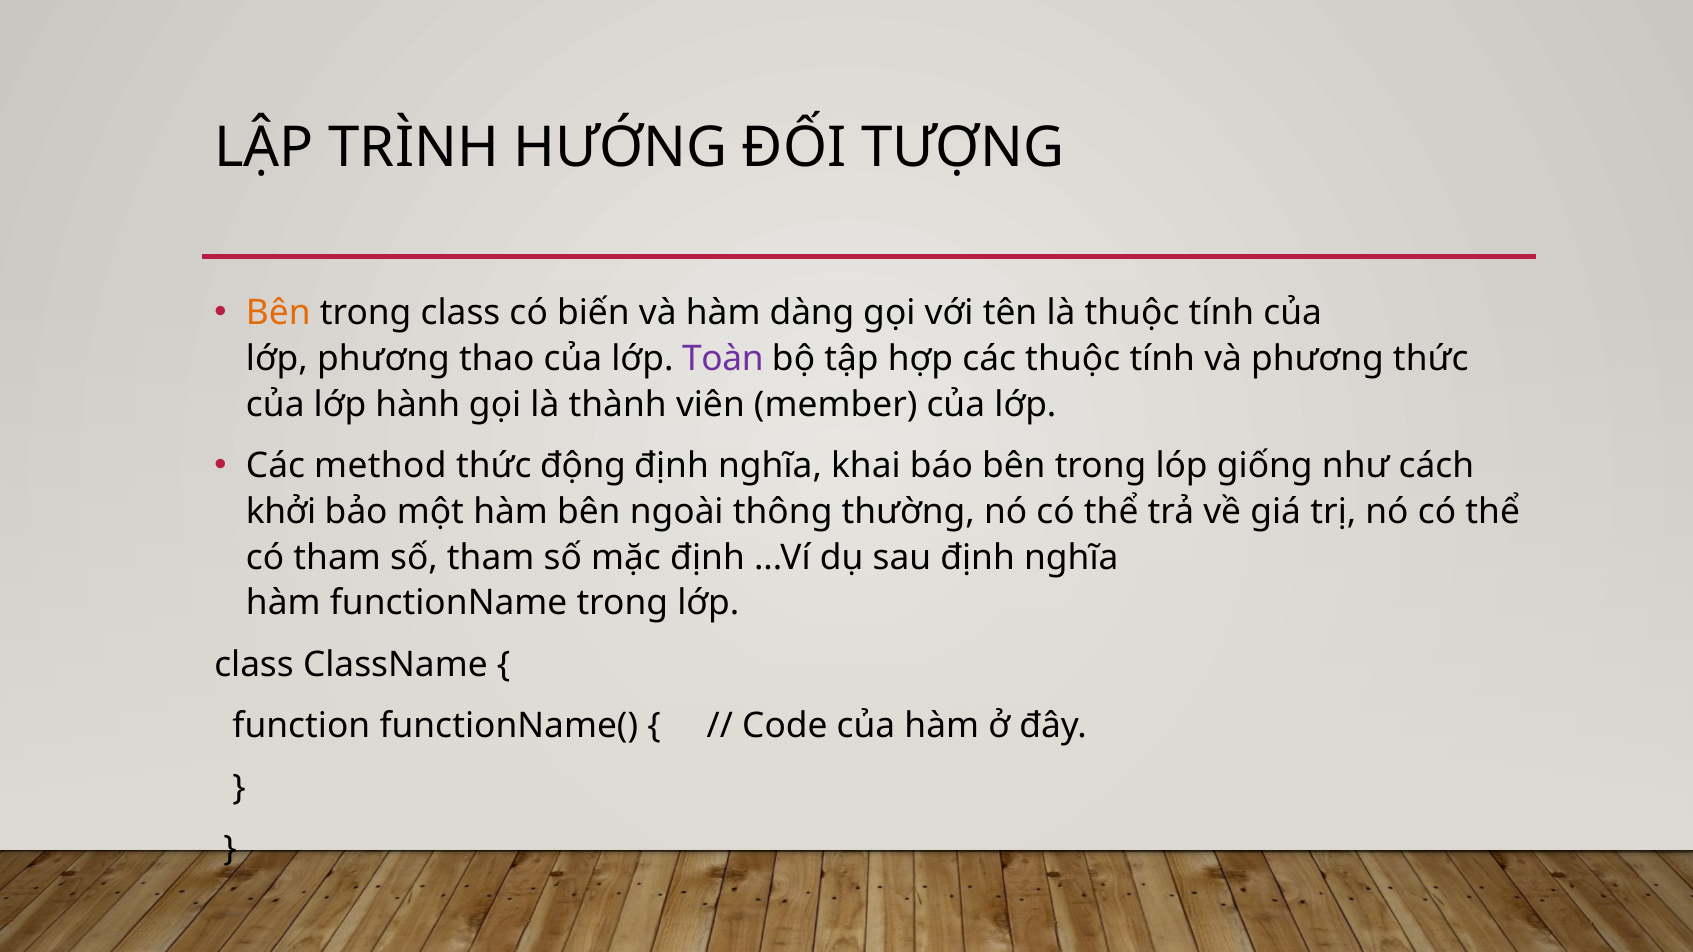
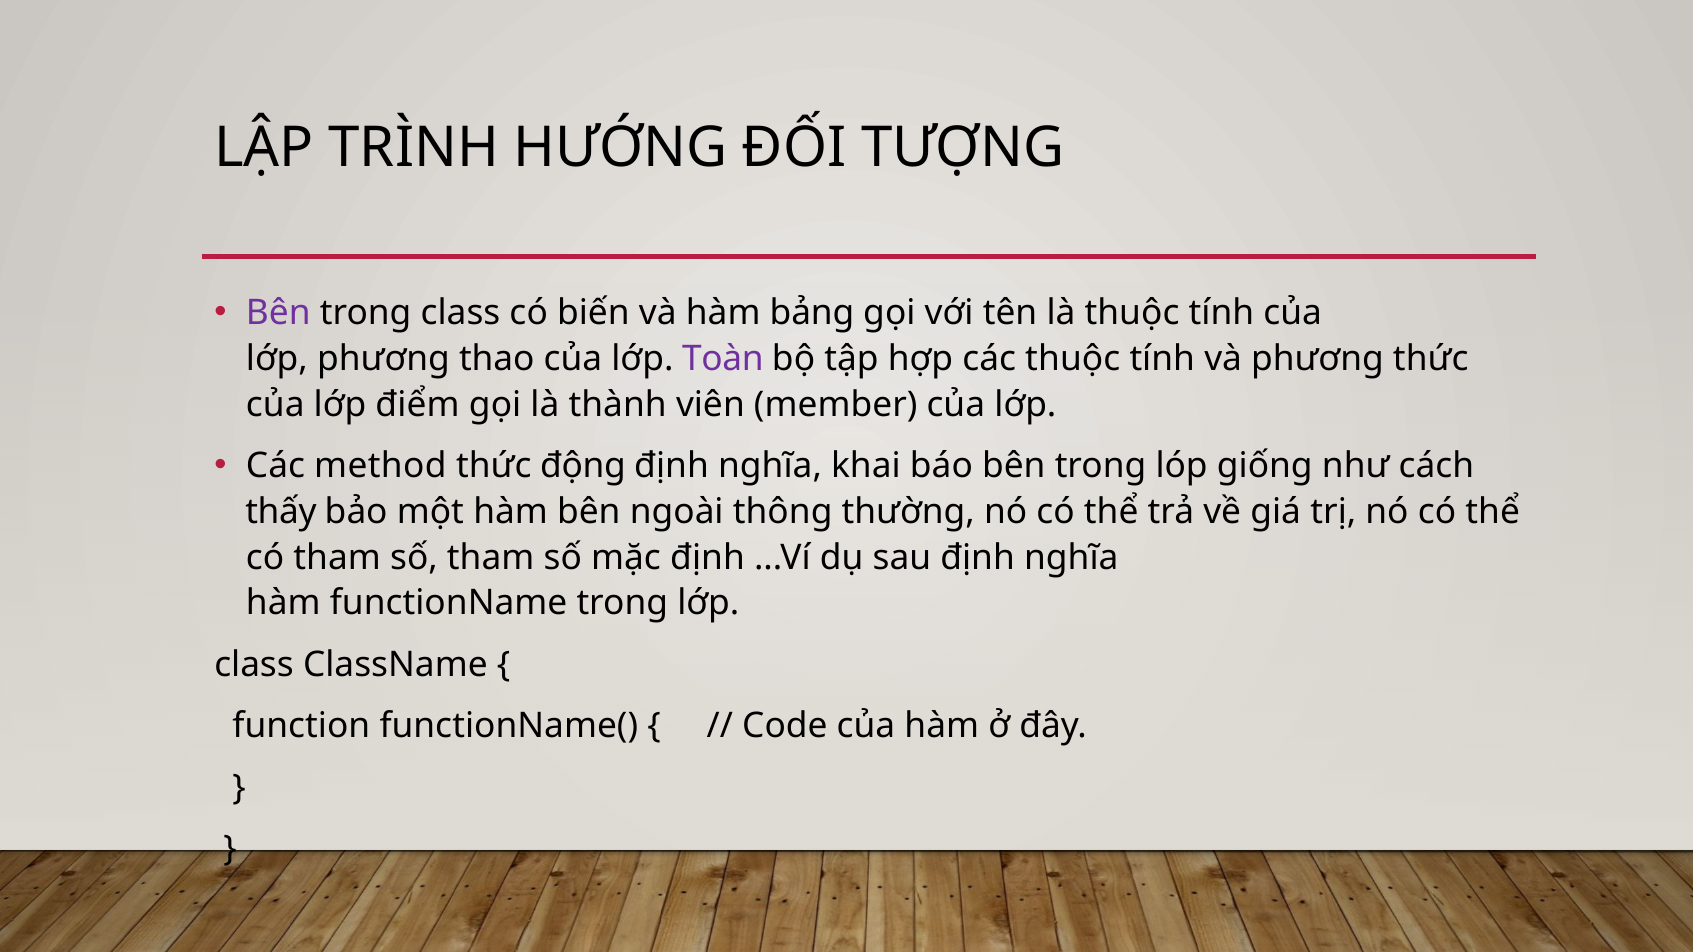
Bên colour: orange -> purple (278, 313)
dàng: dàng -> bảng (812, 313)
hành: hành -> điểm (418, 405)
khởi: khởi -> thấy (281, 512)
